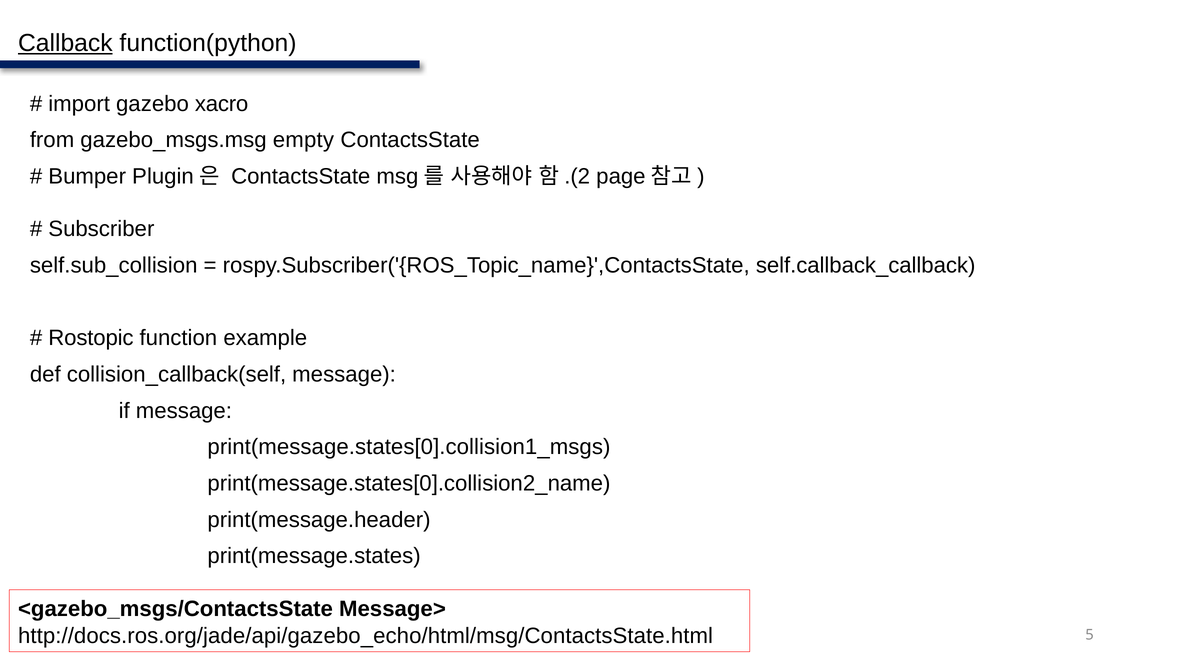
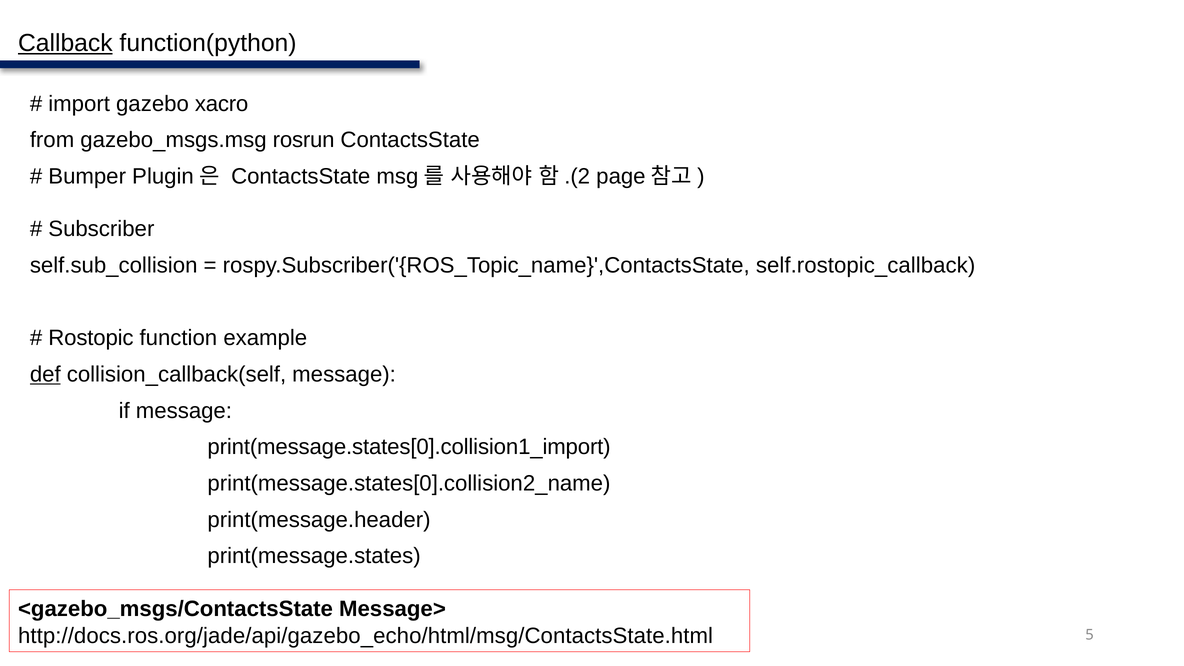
empty: empty -> rosrun (304, 140)
self.callback_callback: self.callback_callback -> self.rostopic_callback (866, 265)
def underline: none -> present (45, 374)
print(message.states[0].collision1_msgs: print(message.states[0].collision1_msgs -> print(message.states[0].collision1_import (409, 447)
